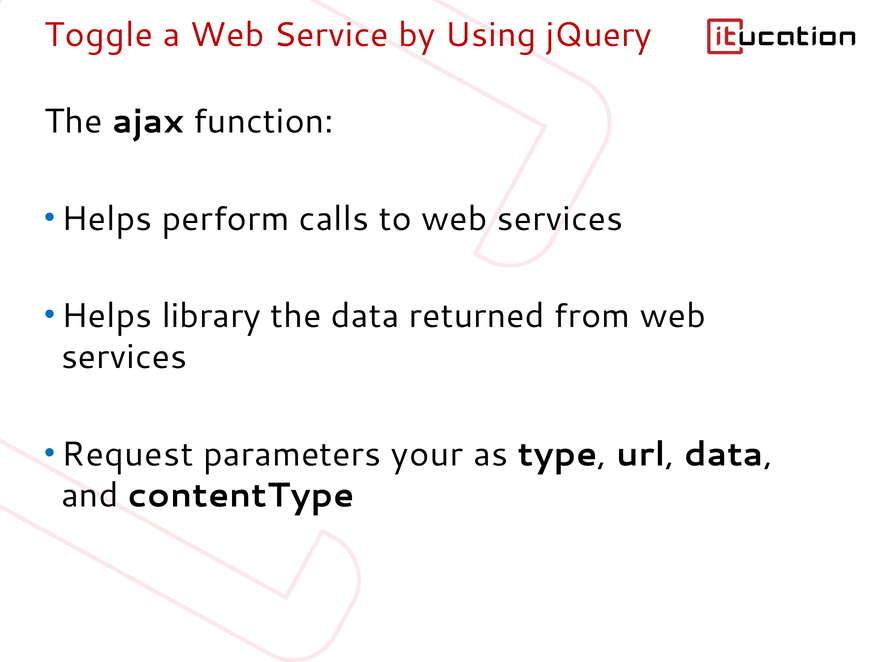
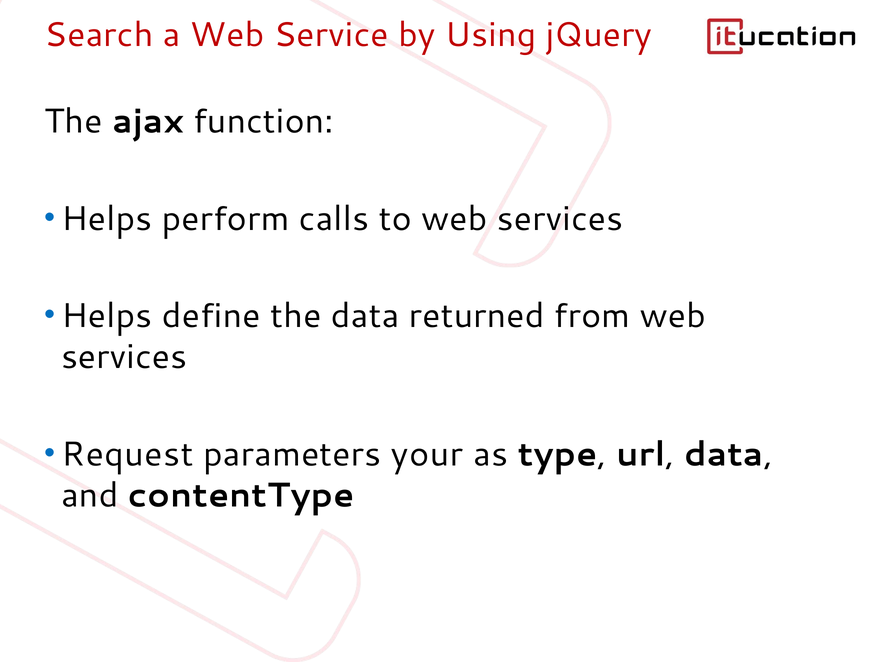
Toggle: Toggle -> Search (99, 35)
library: library -> define (211, 316)
